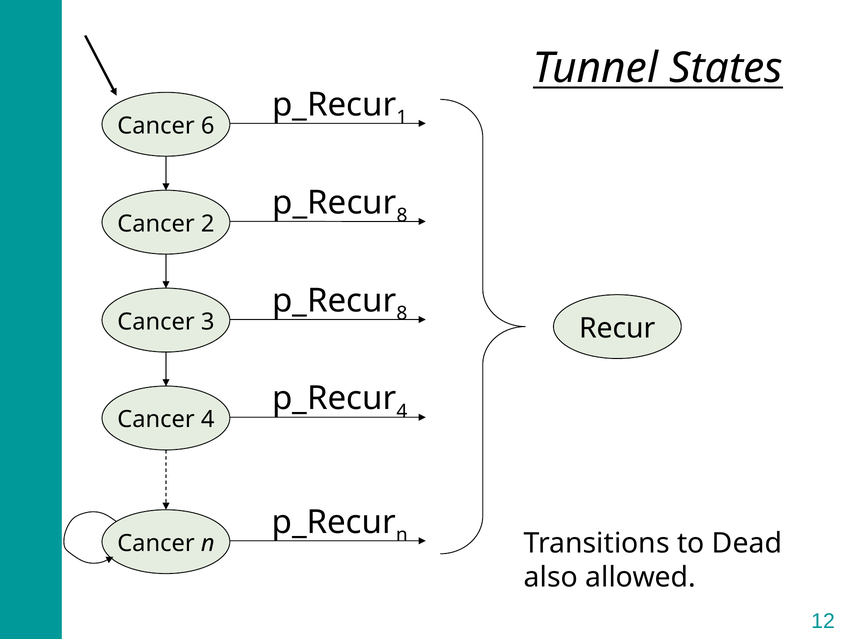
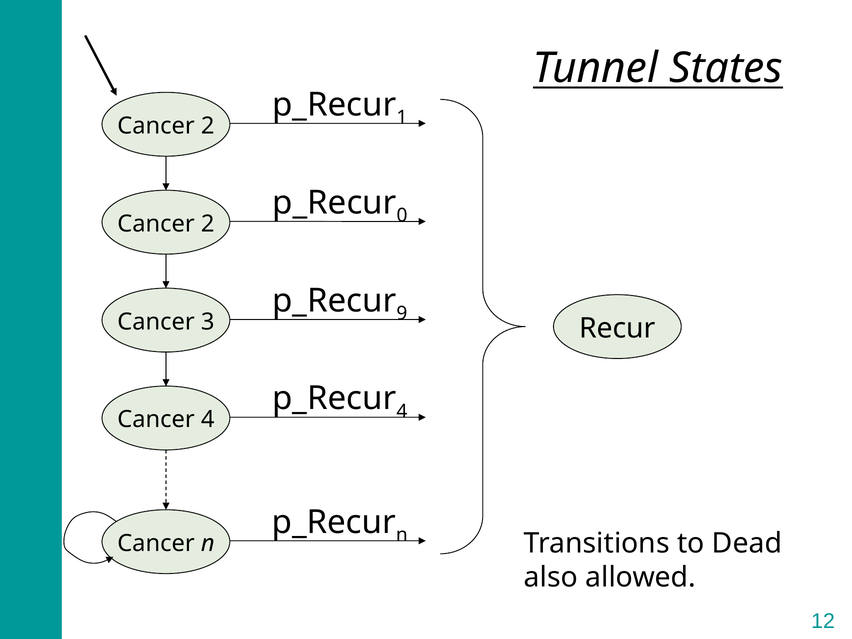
6: 6 -> 2 (208, 126)
8: 8 -> 0 (402, 215)
8: 8 -> 9 (402, 314)
